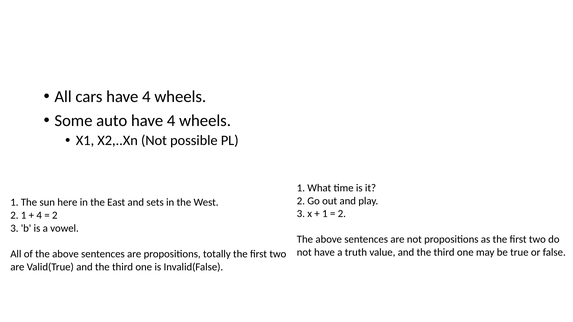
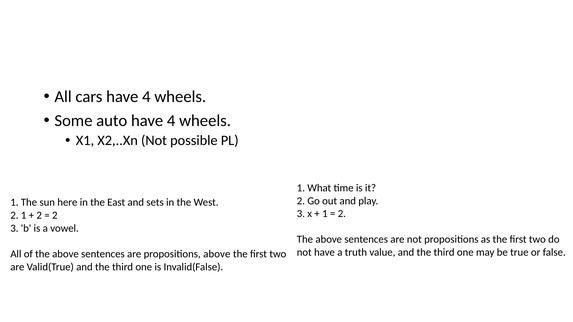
4: 4 -> 2 (39, 216)
propositions totally: totally -> above (217, 254)
